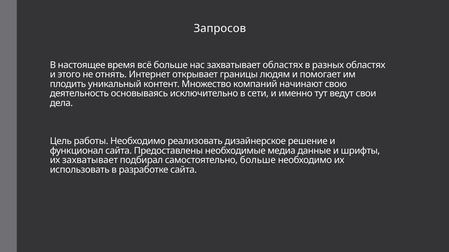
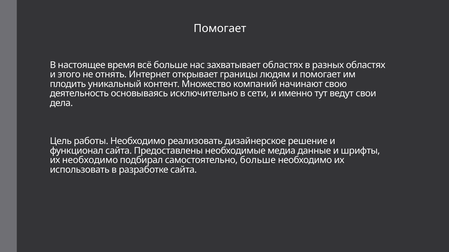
Запросов: Запросов -> Помогает (220, 29)
их захватывает: захватывает -> необходимо (90, 161)
